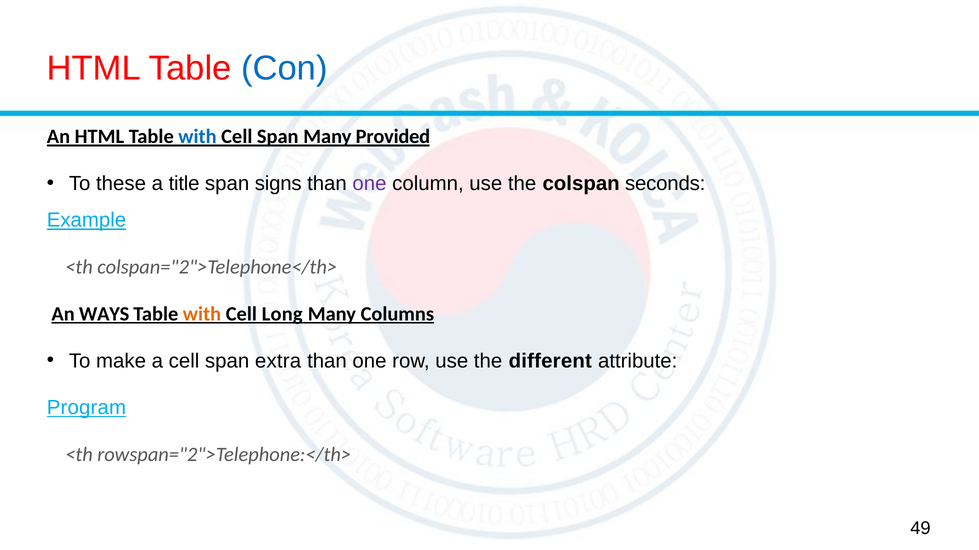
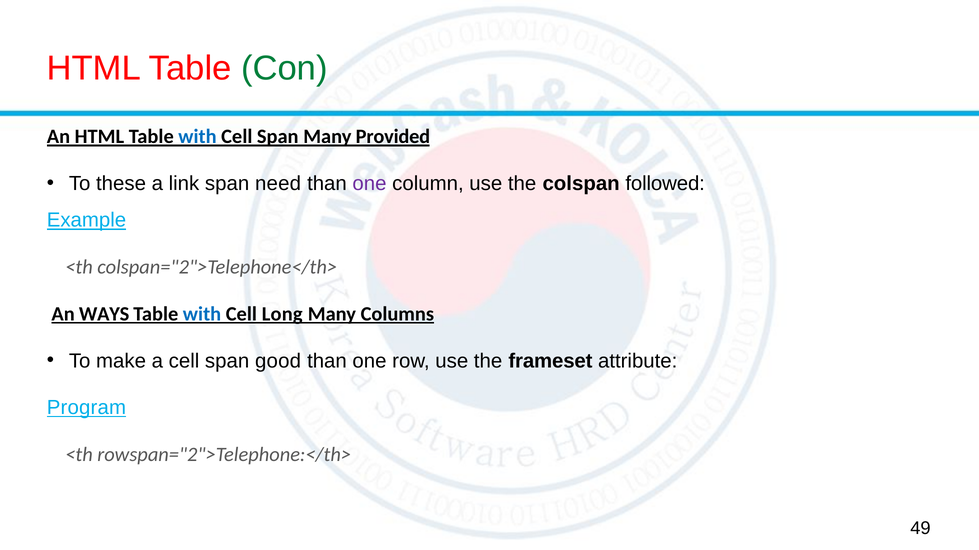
Con colour: blue -> green (284, 69)
title: title -> link (184, 184)
signs: signs -> need (278, 184)
seconds: seconds -> followed (665, 184)
with colour: orange -> blue (202, 314)
extra: extra -> good (278, 361)
different: different -> frameset (550, 361)
